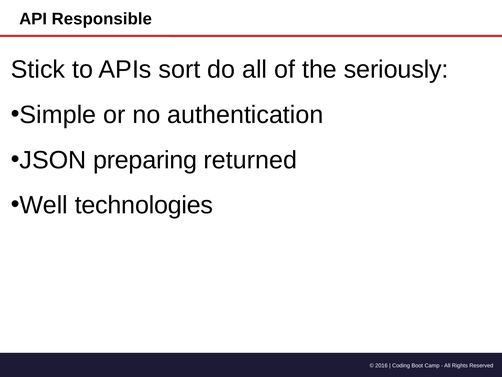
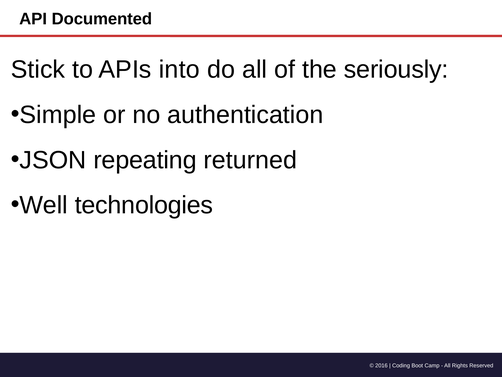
Responsible: Responsible -> Documented (102, 19)
sort: sort -> into (179, 69)
preparing: preparing -> repeating (145, 160)
